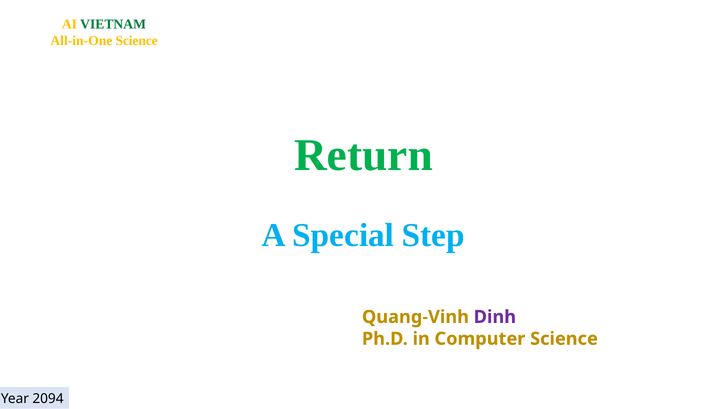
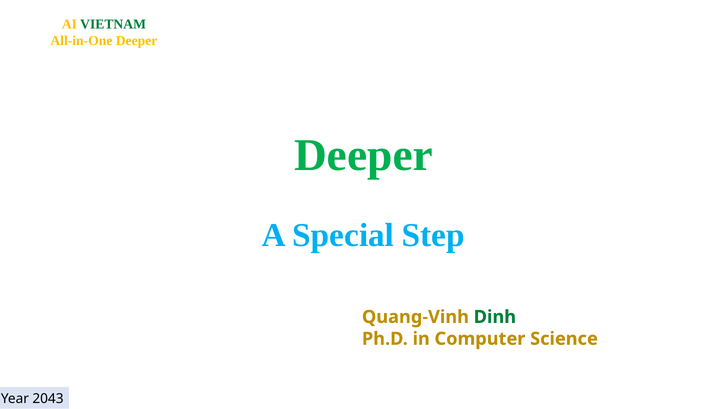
All-in-One Science: Science -> Deeper (137, 41)
Return: Return -> Deeper (363, 155)
Dinh colour: purple -> green (495, 317)
2094: 2094 -> 2043 (48, 399)
